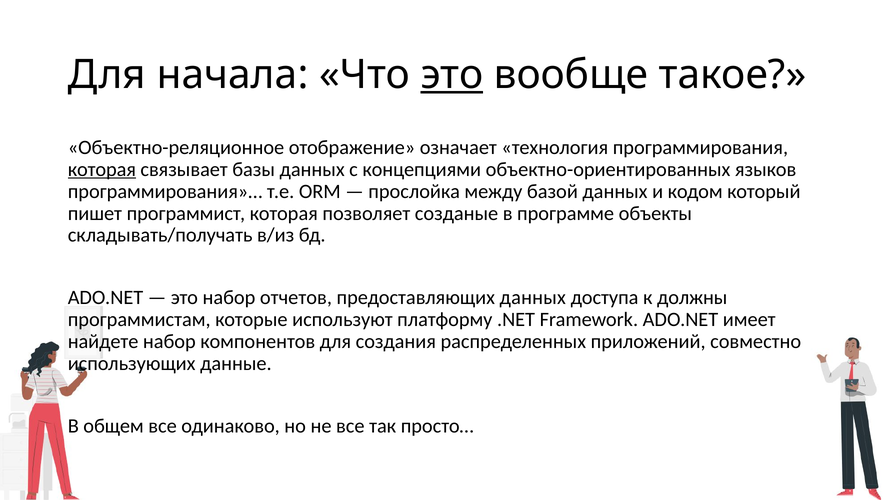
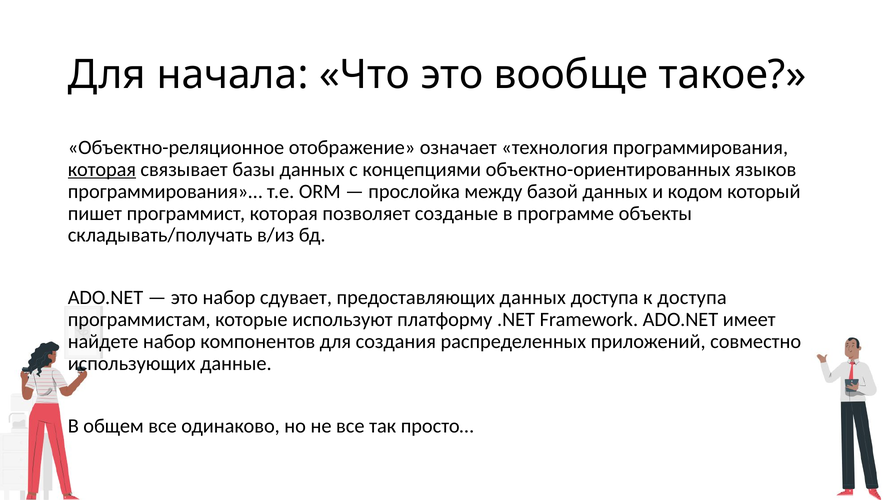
это underline: present -> none (452, 75)
отчетов: отчетов -> сдувает (296, 298)
к должны: должны -> доступа (692, 298)
